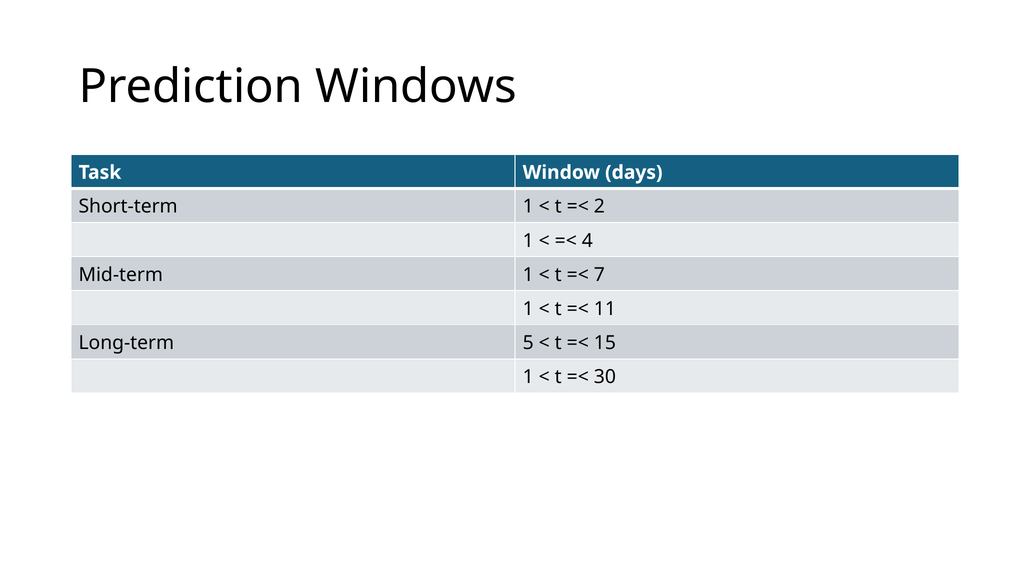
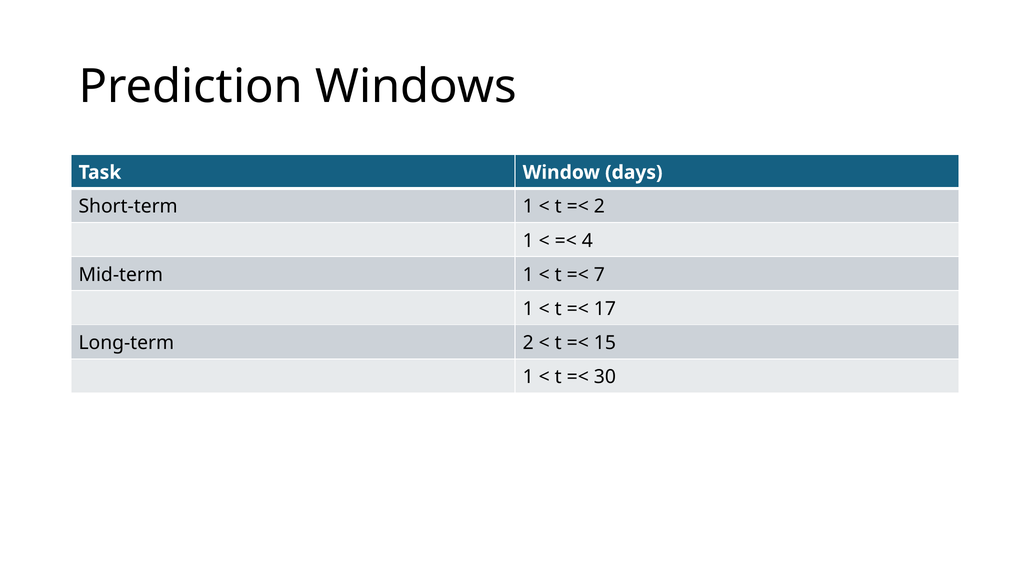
11: 11 -> 17 (605, 308)
Long-term 5: 5 -> 2 (528, 342)
